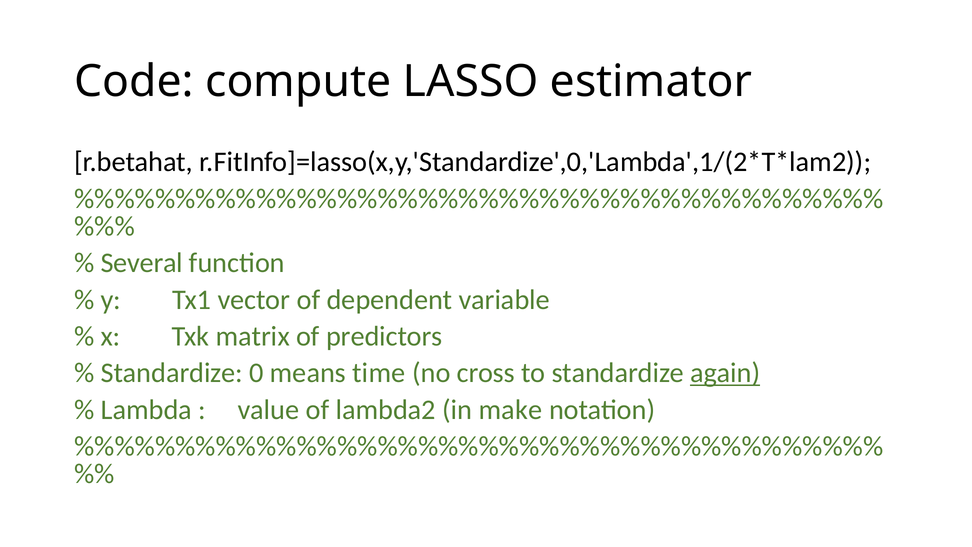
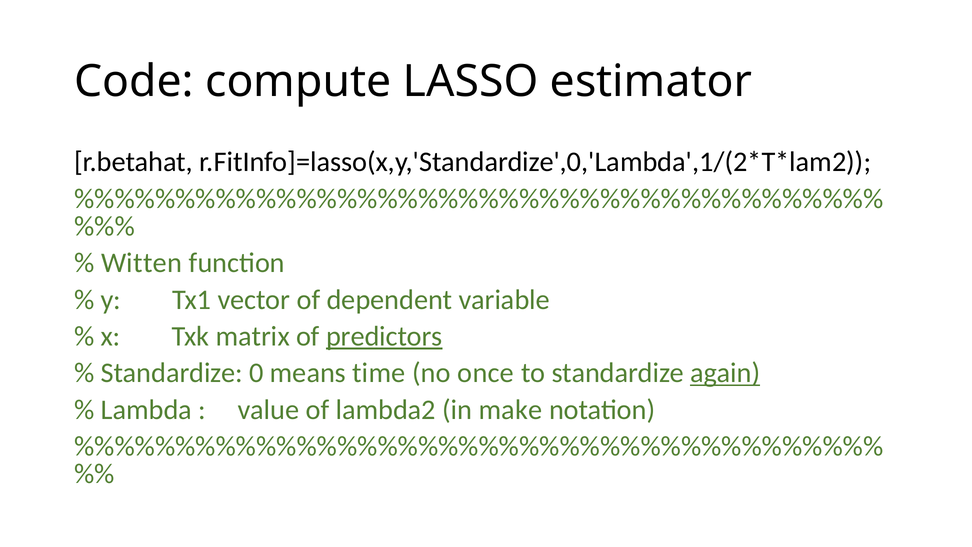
Several: Several -> Witten (142, 263)
predictors underline: none -> present (384, 336)
cross: cross -> once (486, 373)
